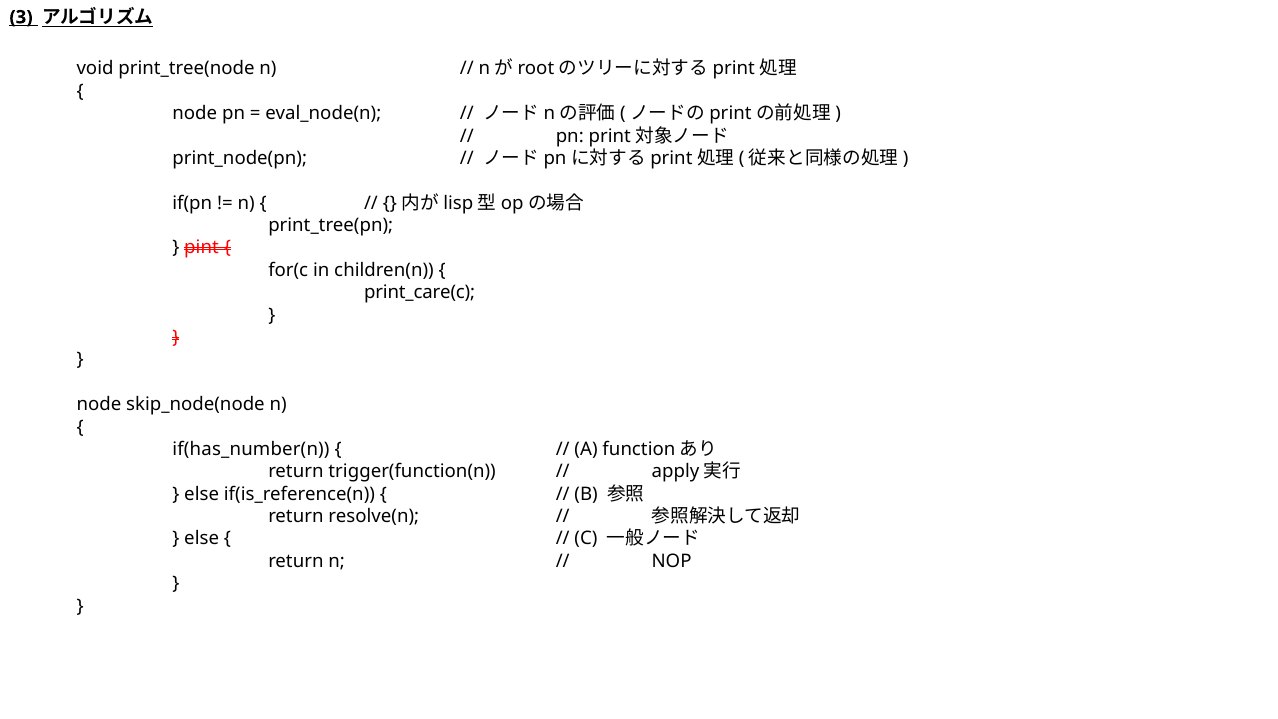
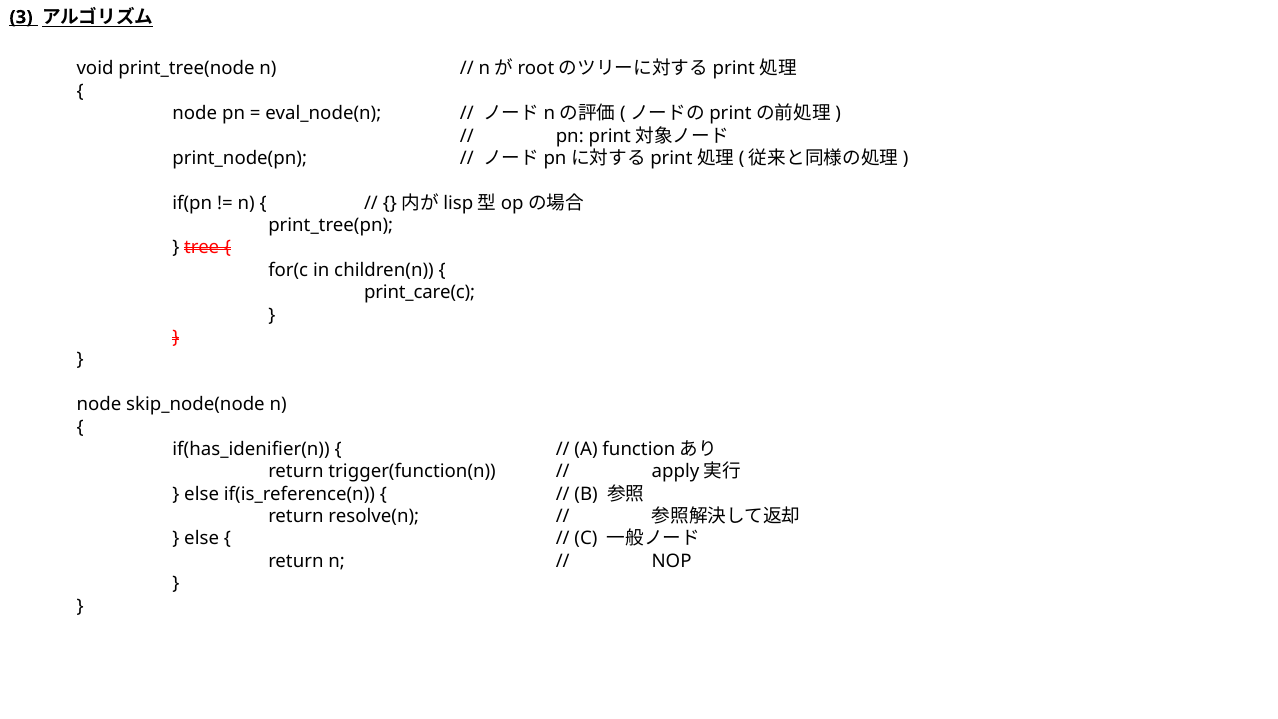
pint: pint -> tree (202, 248)
if(has_number(n: if(has_number(n -> if(has_idenifier(n (251, 449)
